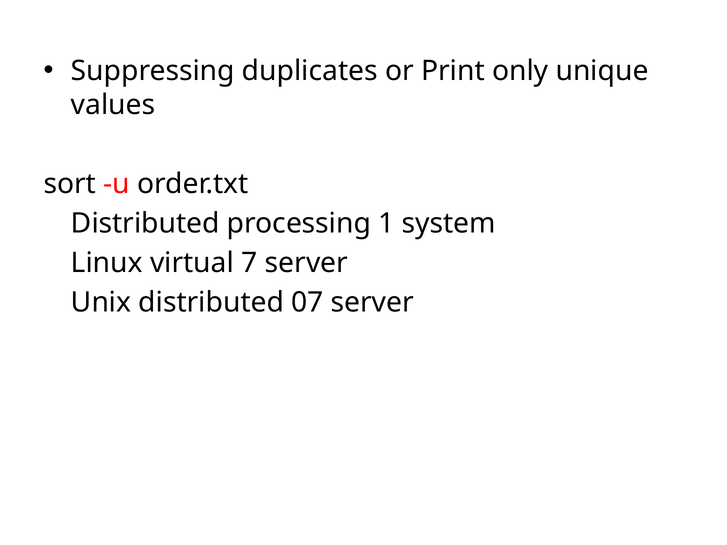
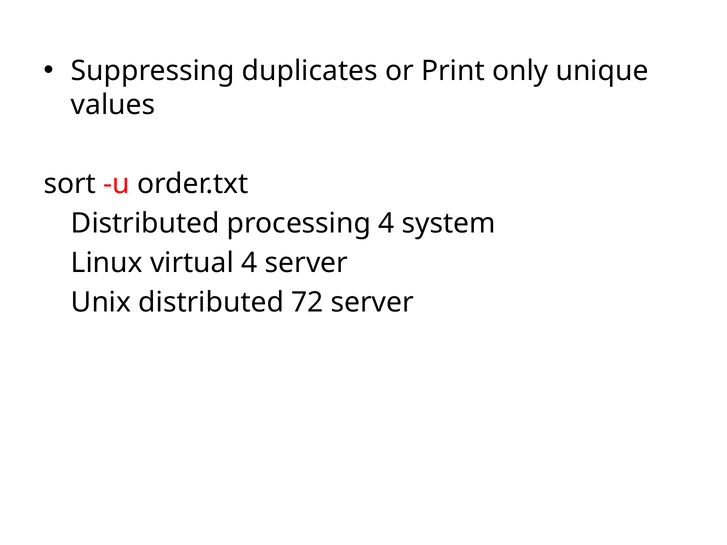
processing 1: 1 -> 4 (386, 223)
virtual 7: 7 -> 4 (250, 263)
07: 07 -> 72 (307, 302)
